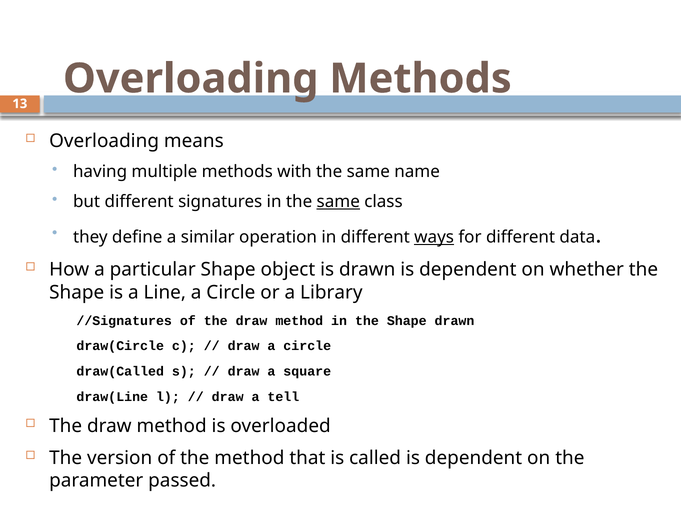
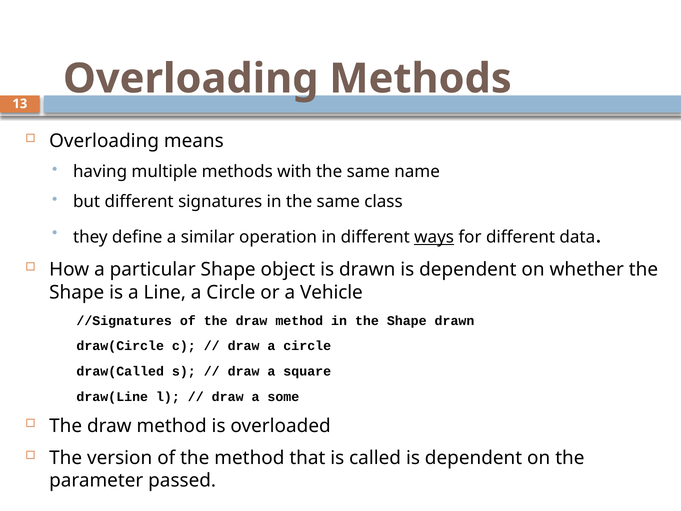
same underline: present -> none (338, 202)
Library: Library -> Vehicle (331, 292)
tell: tell -> some (283, 397)
